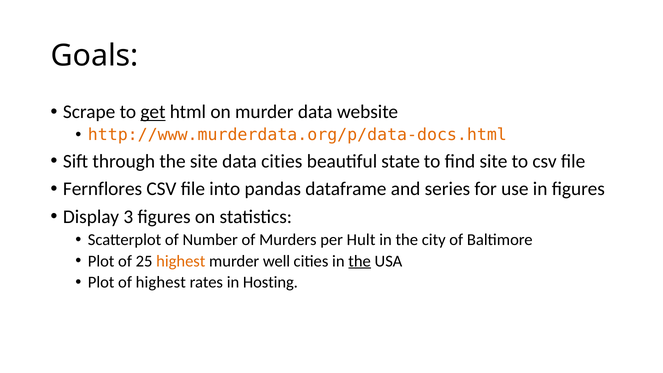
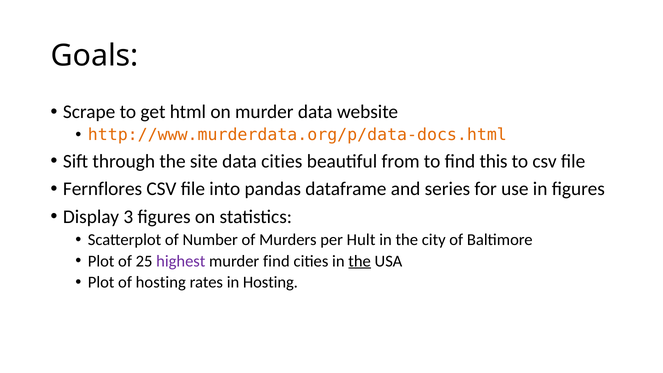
get underline: present -> none (153, 112)
state: state -> from (401, 161)
find site: site -> this (494, 161)
highest colour: orange -> purple (181, 261)
murder well: well -> find (276, 261)
of highest: highest -> hosting (161, 282)
